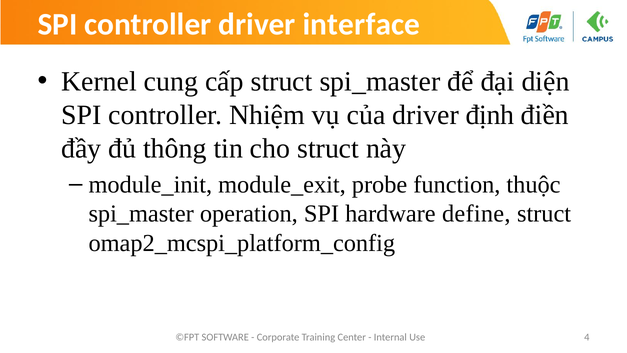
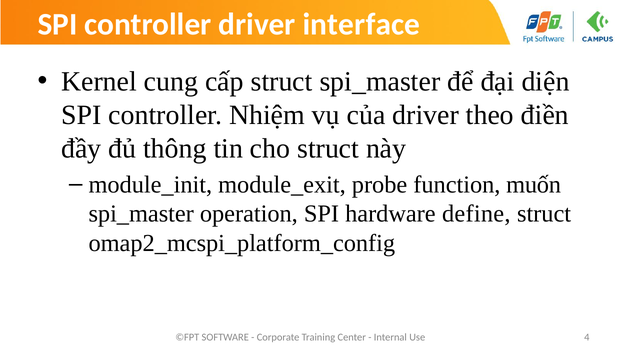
định: định -> theo (490, 115)
thuộc: thuộc -> muốn (534, 184)
